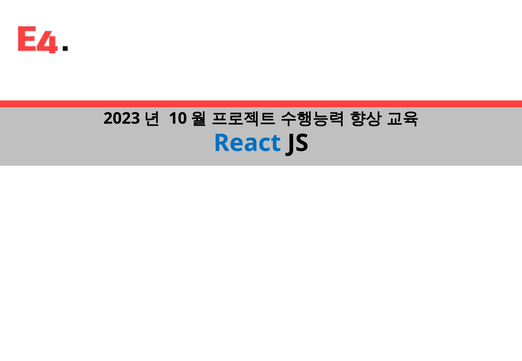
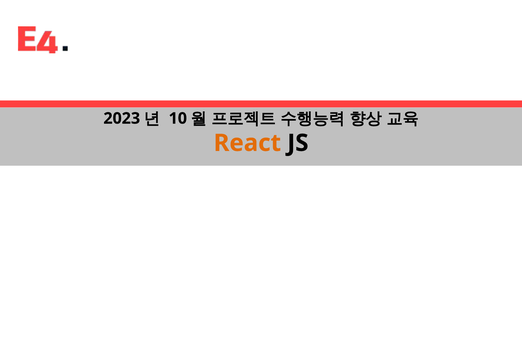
React colour: blue -> orange (247, 143)
